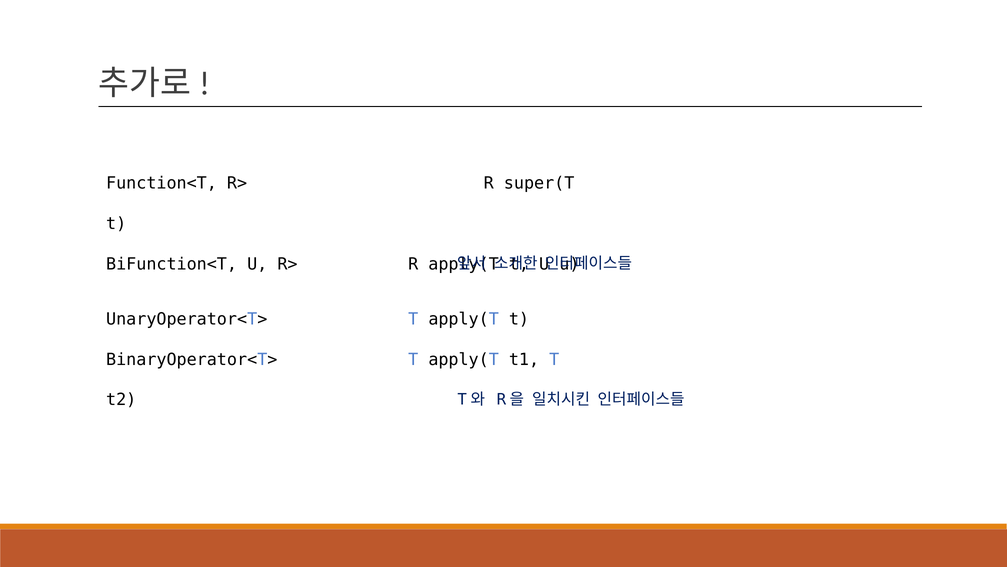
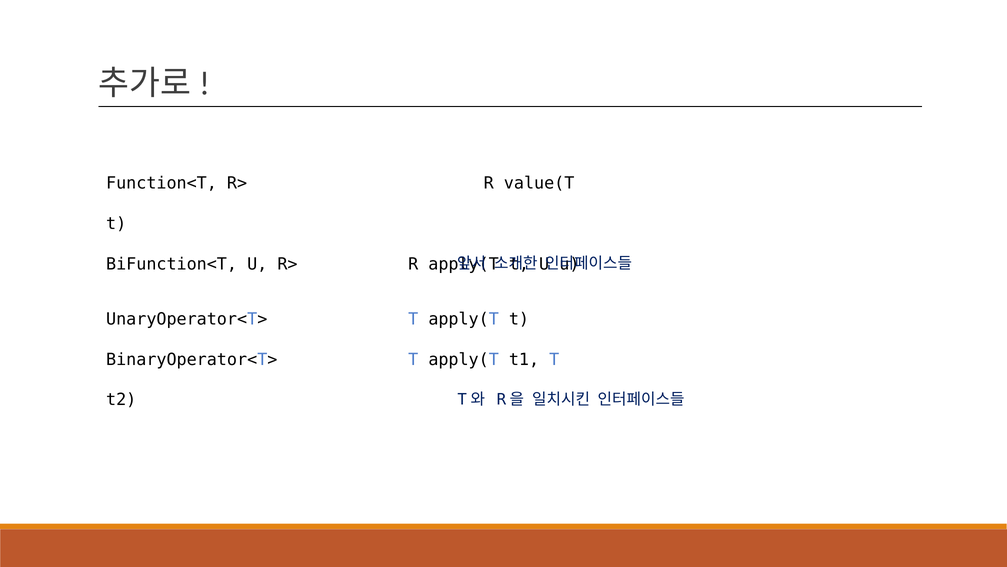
super(T: super(T -> value(T (539, 183)
